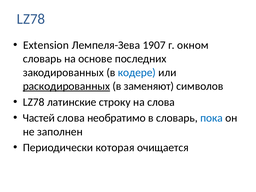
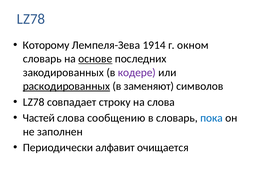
Extension: Extension -> Которому (46, 45)
1907: 1907 -> 1914 (154, 45)
основе underline: none -> present (95, 59)
кодере colour: blue -> purple (137, 72)
латинские: латинские -> совпадает (72, 102)
необратимо: необратимо -> сообщению (116, 118)
которая: которая -> алфавит (115, 148)
